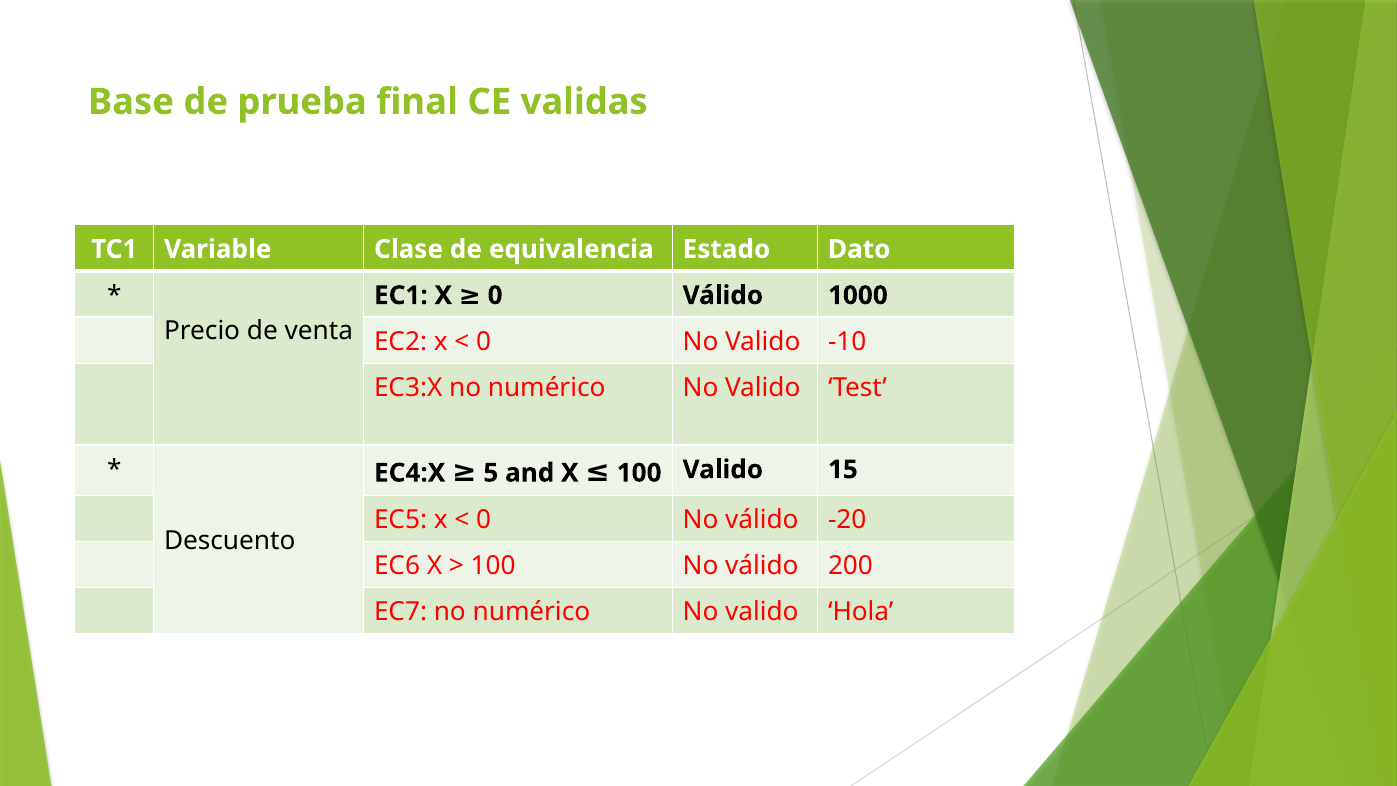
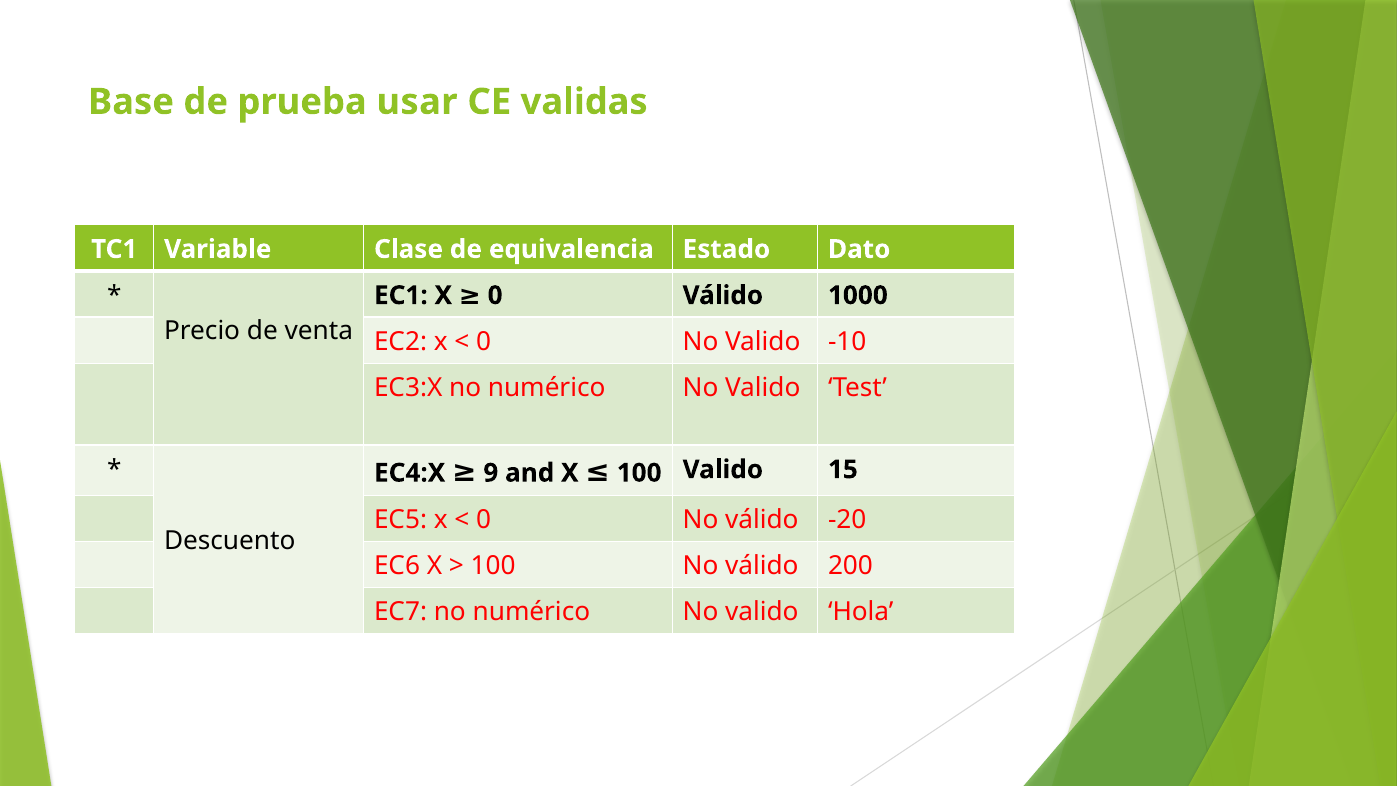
final: final -> usar (417, 102)
5: 5 -> 9 (491, 473)
